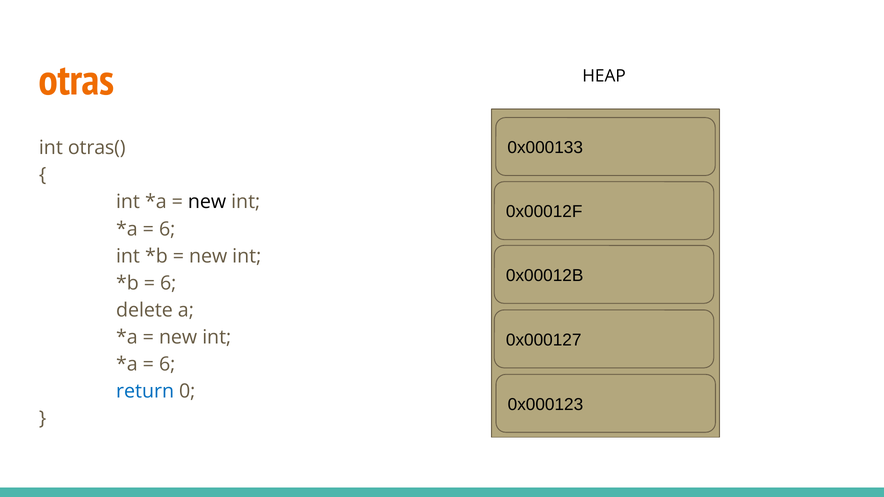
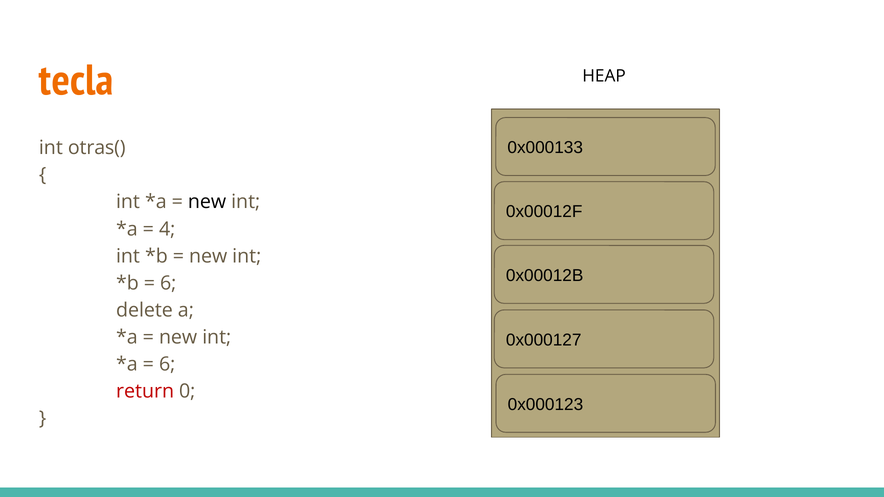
otras: otras -> tecla (76, 81)
6: 6 -> 4 (167, 229)
return colour: blue -> red (145, 392)
